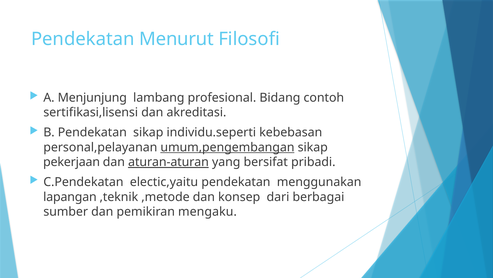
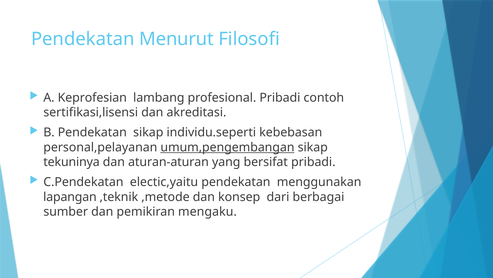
Menjunjung: Menjunjung -> Keprofesian (92, 97)
profesional Bidang: Bidang -> Pribadi (280, 97)
pekerjaan: pekerjaan -> tekuninya (72, 162)
aturan-aturan underline: present -> none (168, 162)
